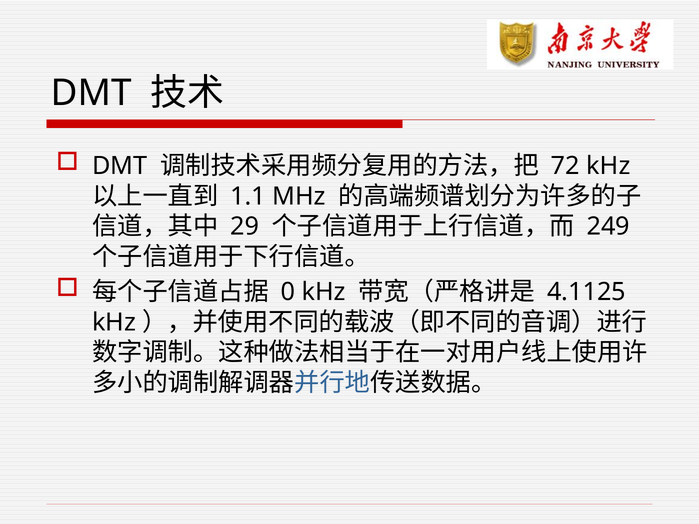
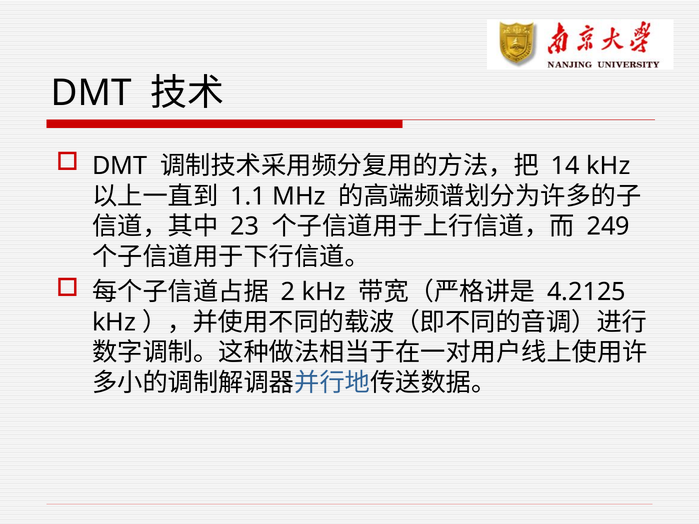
72: 72 -> 14 (565, 166)
29: 29 -> 23 (245, 227)
0: 0 -> 2 (288, 292)
4.1125: 4.1125 -> 4.2125 (586, 292)
